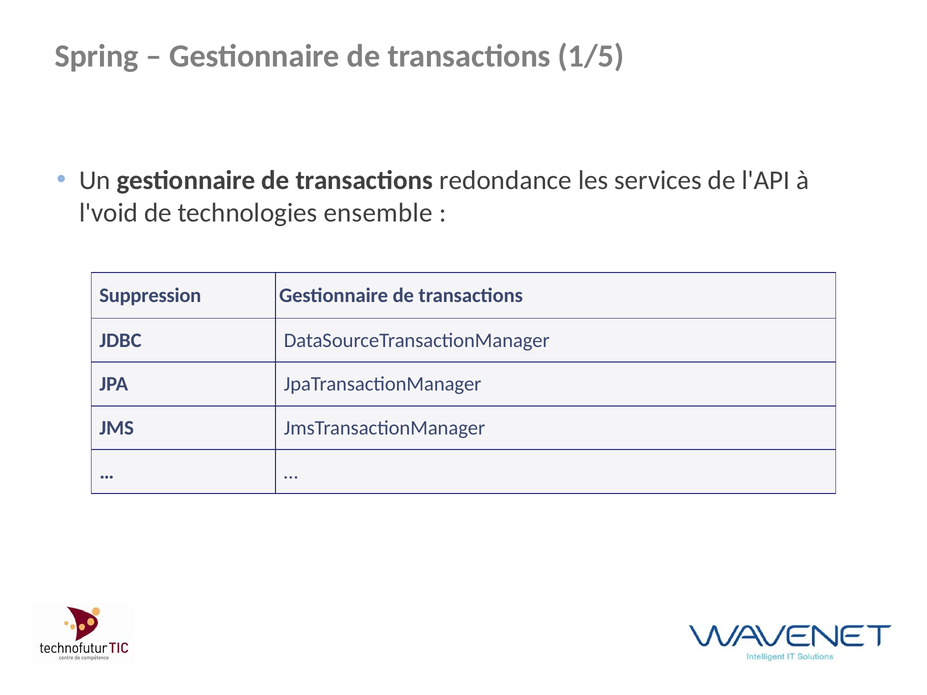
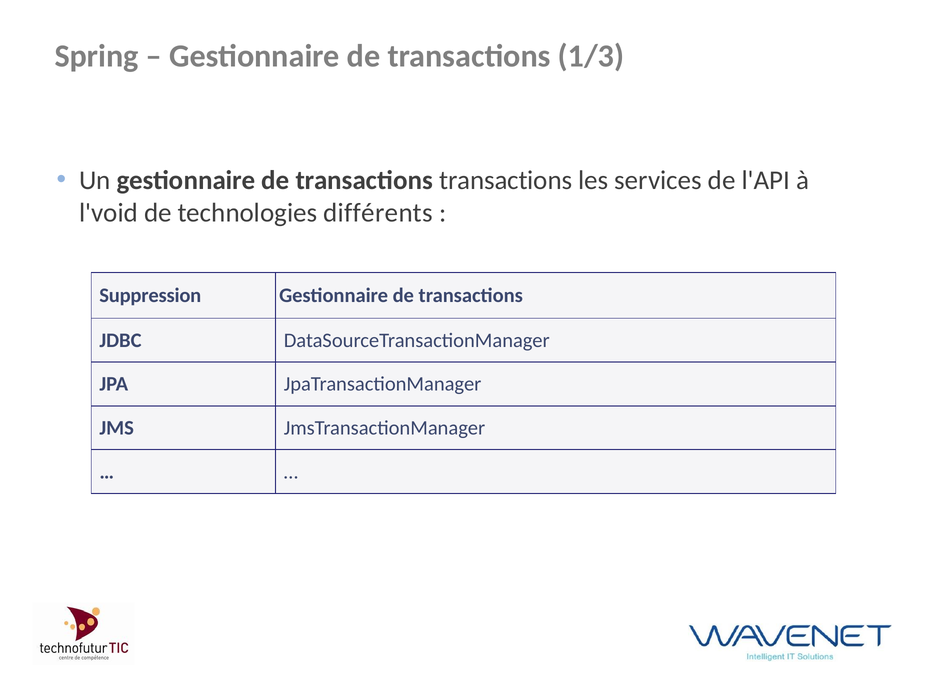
1/5: 1/5 -> 1/3 (591, 56)
transactions redondance: redondance -> transactions (506, 181)
ensemble: ensemble -> différents (378, 213)
